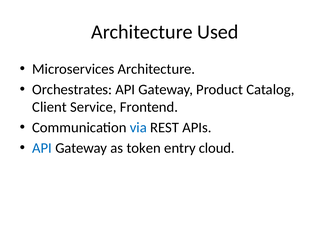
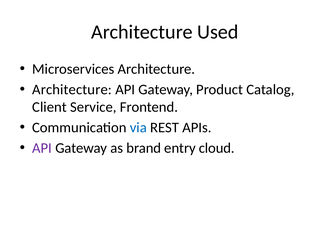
Orchestrates: Orchestrates -> Architecture (72, 90)
API colour: blue -> purple (42, 148)
token: token -> brand (144, 148)
